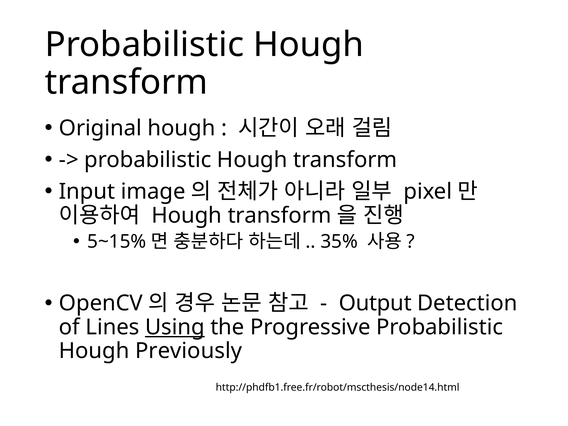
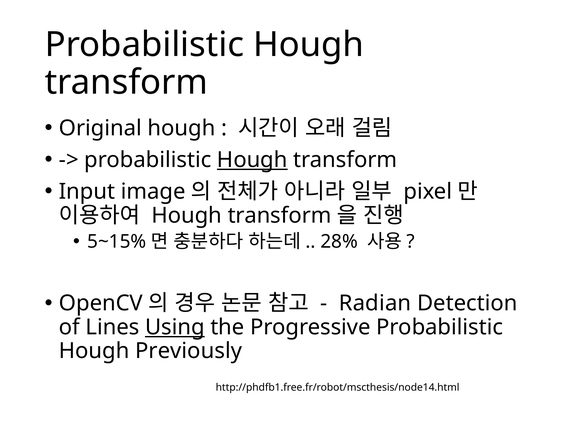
Hough underline: none -> present (252, 160)
35%: 35% -> 28% (339, 242)
Output: Output -> Radian (375, 303)
